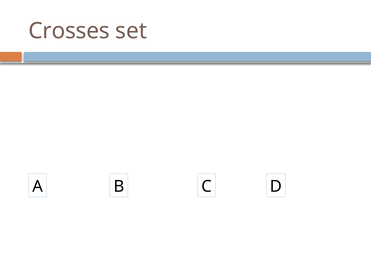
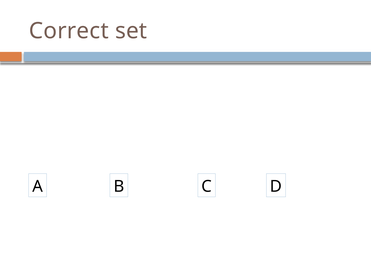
Crosses: Crosses -> Correct (69, 31)
